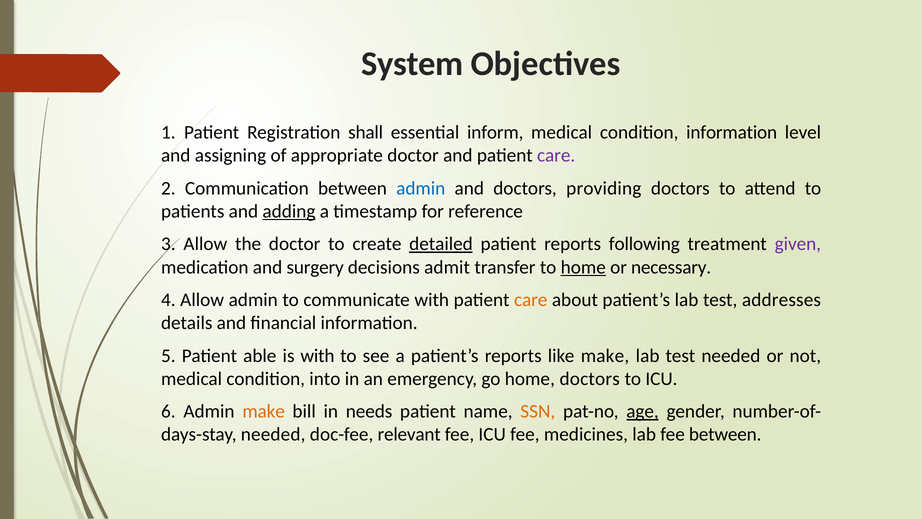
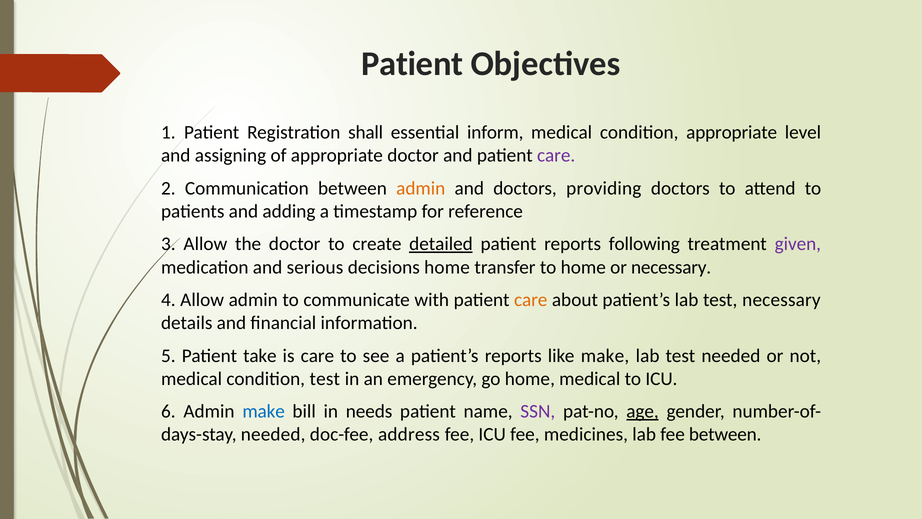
System: System -> Patient (412, 64)
condition information: information -> appropriate (732, 132)
admin colour: blue -> orange (421, 188)
adding underline: present -> none (289, 211)
surgery: surgery -> serious (315, 267)
decisions admit: admit -> home (447, 267)
home underline: present -> none (583, 267)
test addresses: addresses -> necessary (781, 300)
able: able -> take (260, 355)
is with: with -> care (317, 355)
condition into: into -> test (325, 379)
home doctors: doctors -> medical (590, 379)
make colour: orange -> blue (264, 411)
SSN colour: orange -> purple (538, 411)
relevant: relevant -> address (409, 434)
